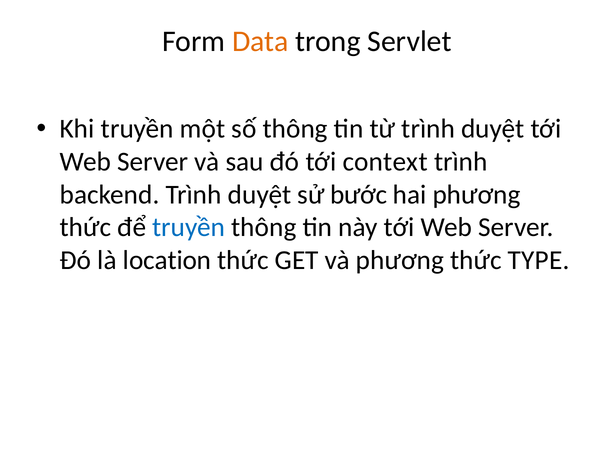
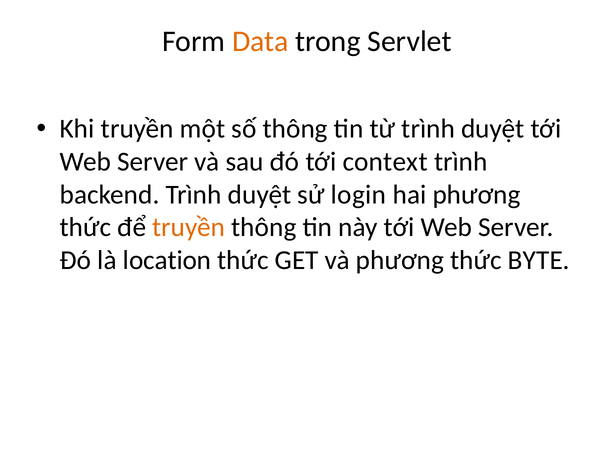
bước: bước -> login (358, 194)
truyền colour: blue -> orange (189, 227)
TYPE: TYPE -> BYTE (539, 260)
